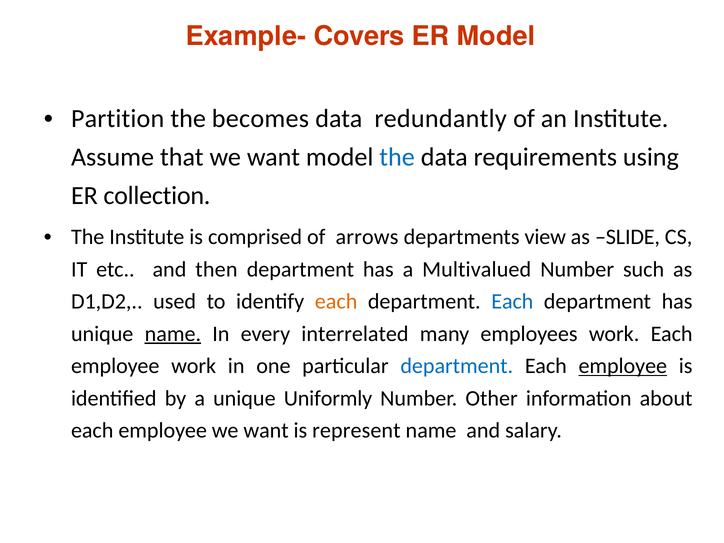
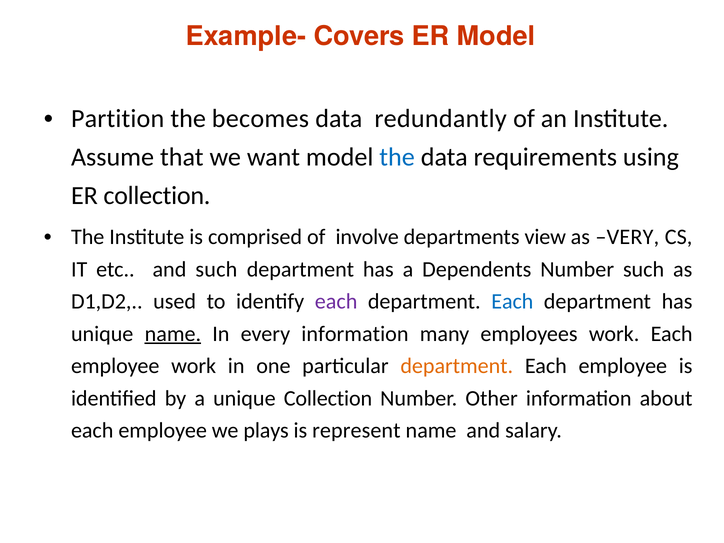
arrows: arrows -> involve (367, 237)
SLIDE: SLIDE -> VERY (627, 237)
and then: then -> such (216, 269)
Multivalued: Multivalued -> Dependents (477, 269)
each colour: orange -> purple (336, 301)
every interrelated: interrelated -> information (355, 334)
department colour: blue -> orange (457, 366)
employee underline: present -> none (623, 366)
unique Uniformly: Uniformly -> Collection (328, 398)
employee we want: want -> plays (266, 431)
